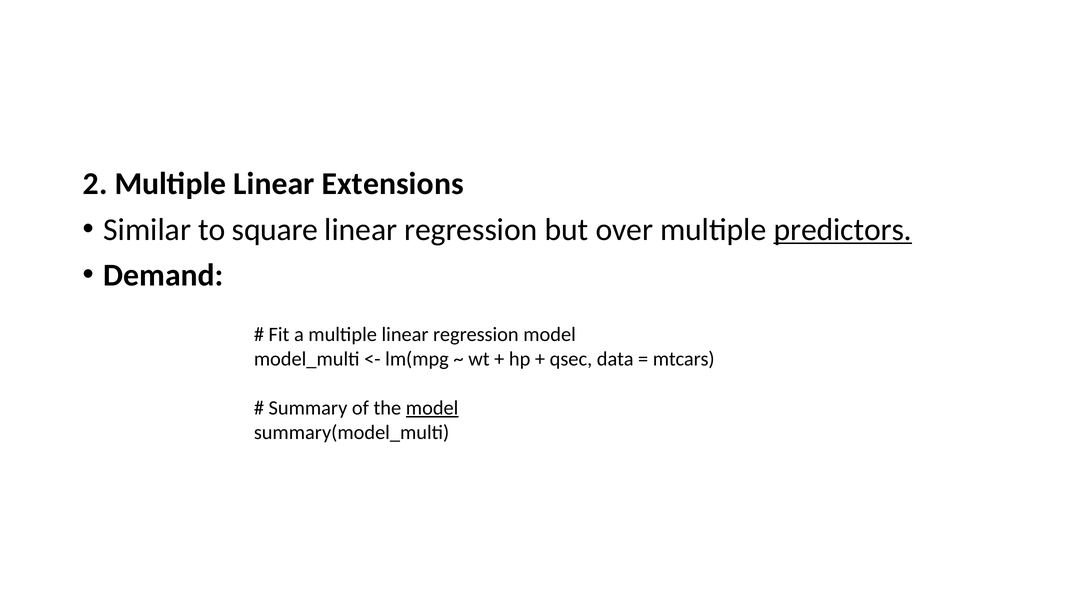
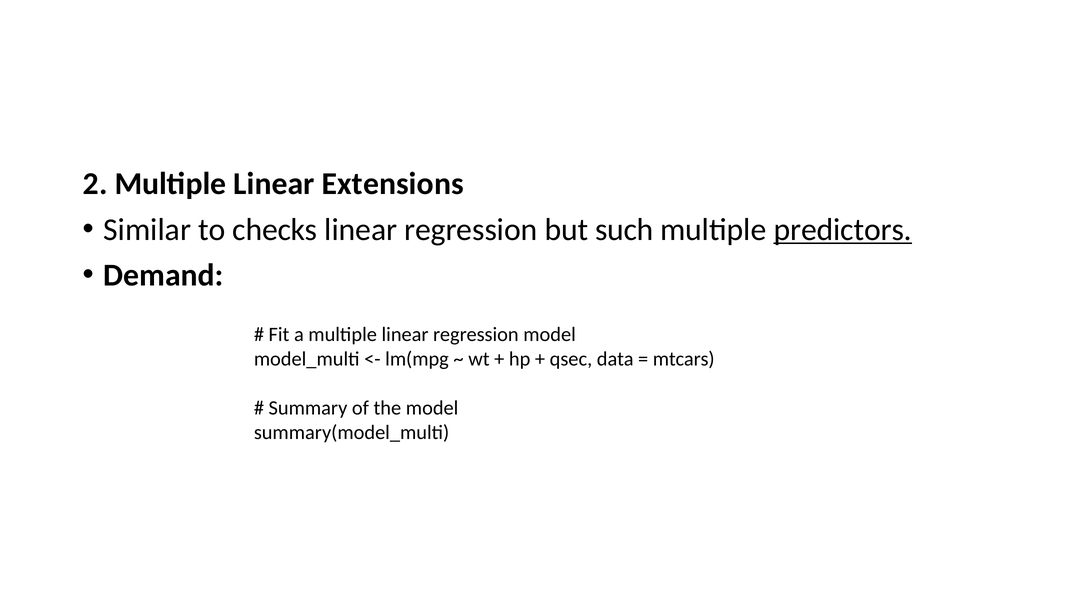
square: square -> checks (275, 230)
over: over -> such (624, 230)
model underline: present -> none (432, 408)
